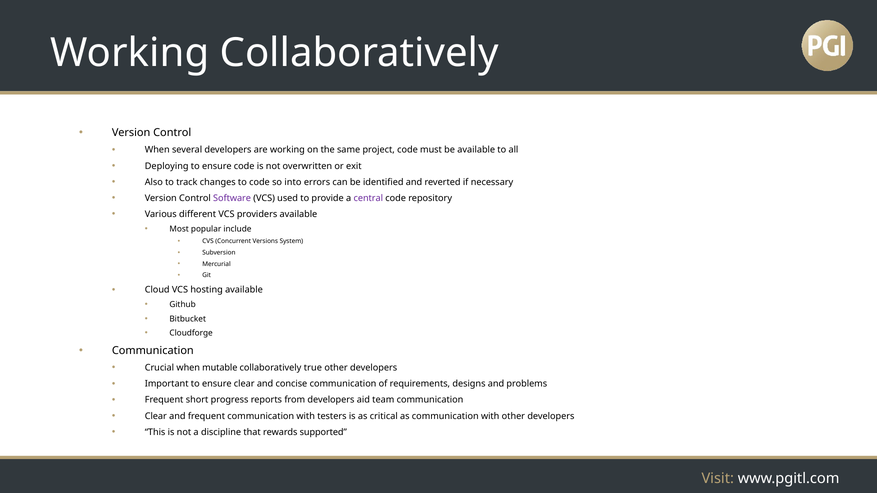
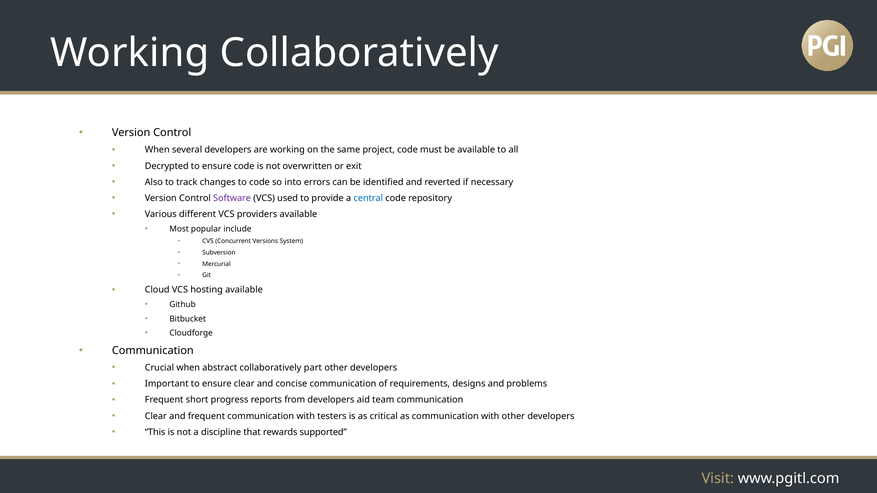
Deploying: Deploying -> Decrypted (167, 166)
central colour: purple -> blue (368, 198)
mutable: mutable -> abstract (220, 368)
true: true -> part (313, 368)
